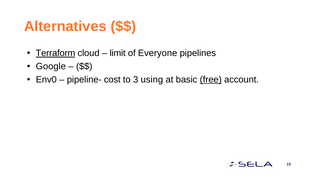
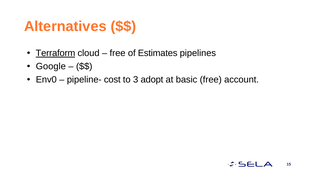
limit: limit -> free (118, 53)
Everyone: Everyone -> Estimates (158, 53)
using: using -> adopt (152, 80)
free underline: present -> none (211, 80)
